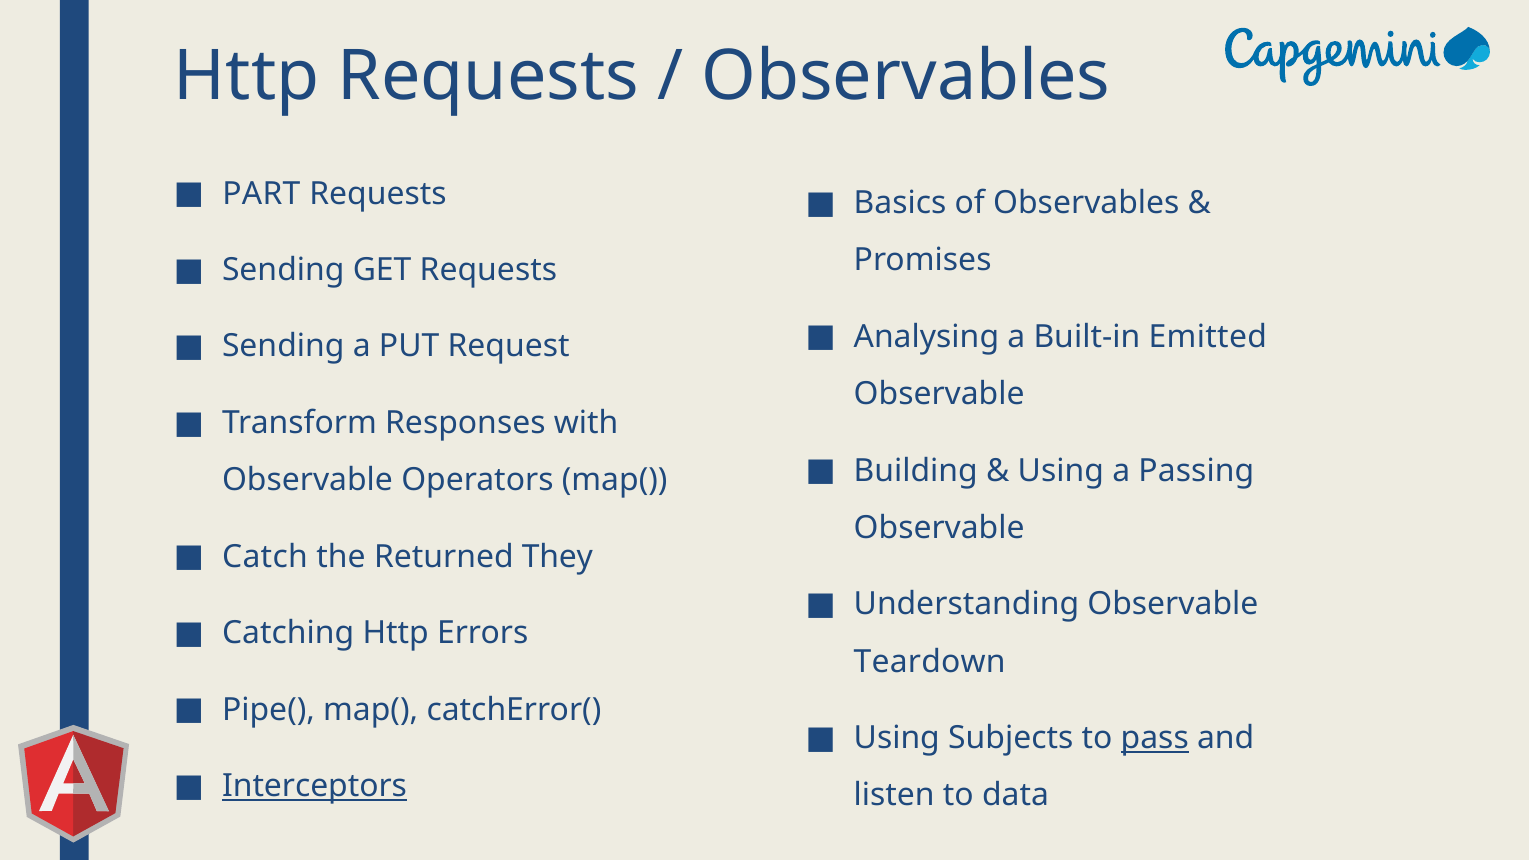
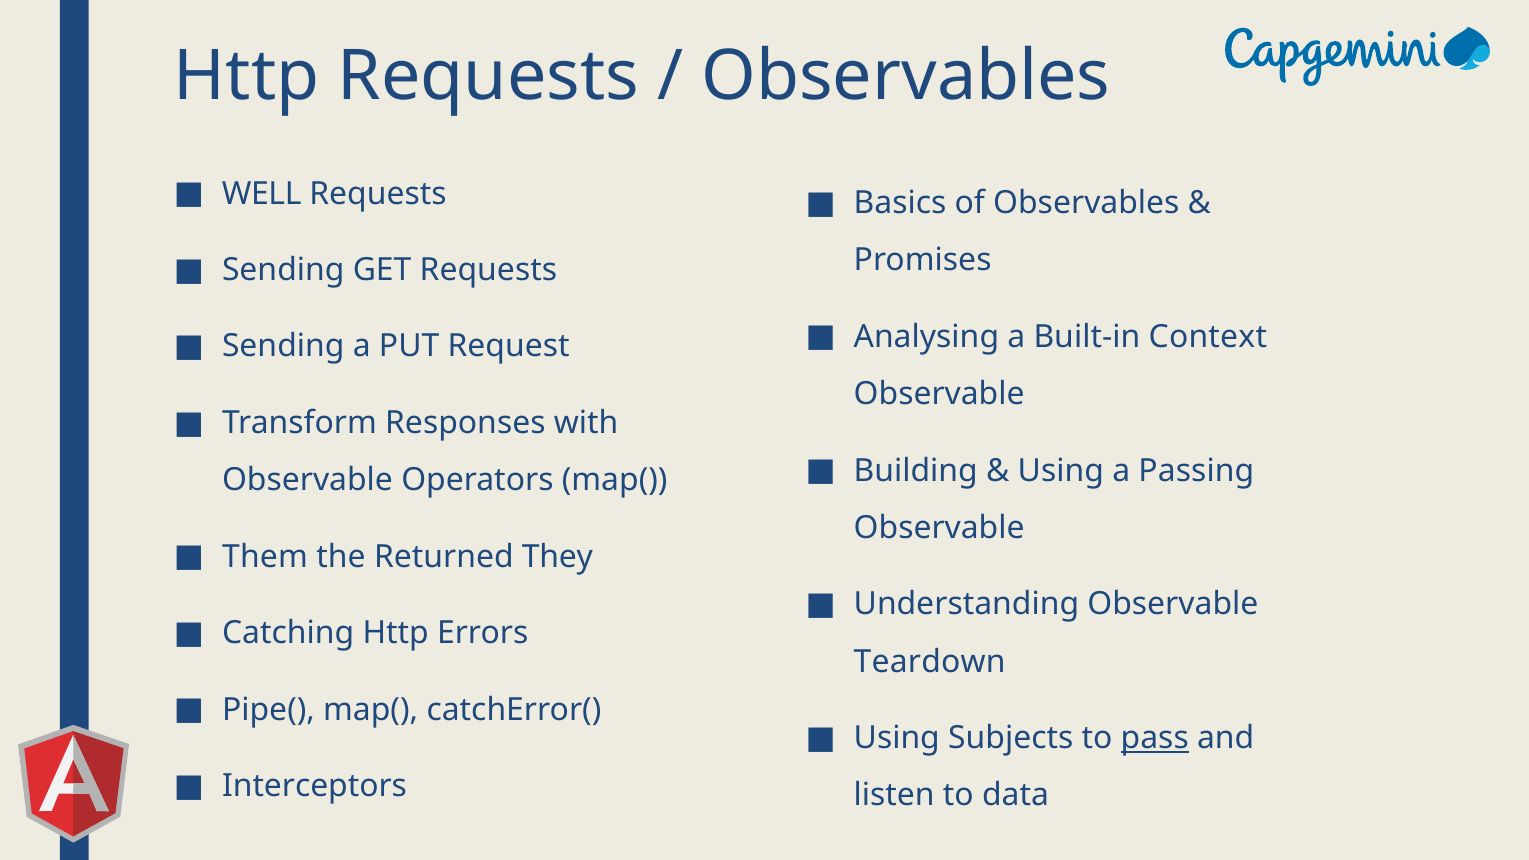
PART: PART -> WELL (262, 194)
Emitted: Emitted -> Context (1208, 337)
Catch: Catch -> Them (265, 557)
Interceptors underline: present -> none (314, 786)
